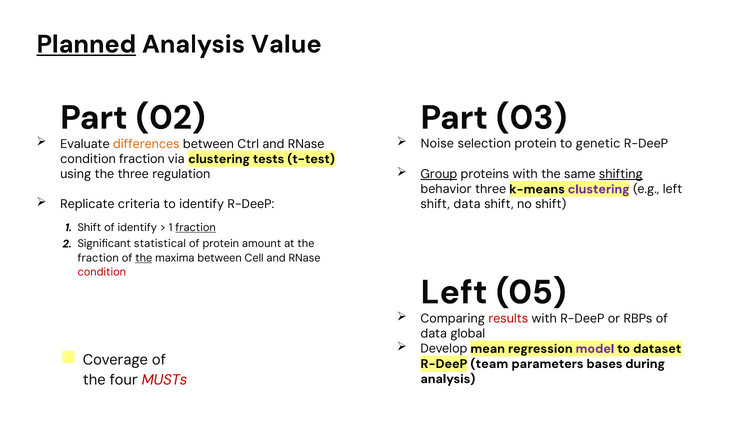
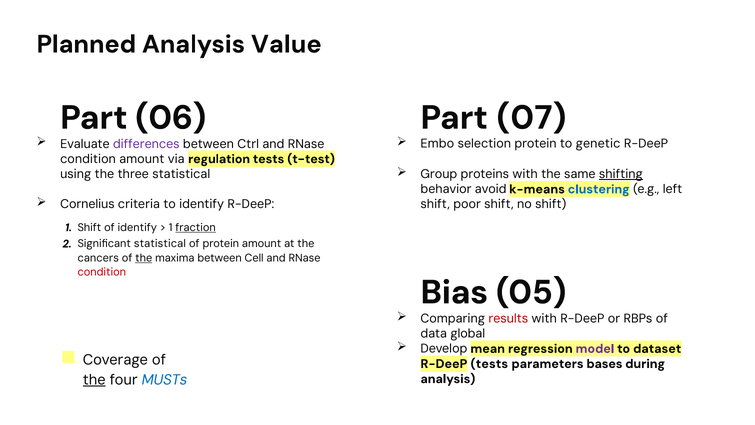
Planned underline: present -> none (86, 44)
03: 03 -> 07 (531, 118)
02: 02 -> 06 (171, 118)
Noise: Noise -> Embo (437, 144)
differences colour: orange -> purple (146, 144)
condition fraction: fraction -> amount (142, 159)
via clustering: clustering -> regulation (219, 159)
Group underline: present -> none (439, 174)
three regulation: regulation -> statistical (181, 174)
behavior three: three -> avoid (491, 189)
clustering colour: purple -> blue (599, 189)
Replicate: Replicate -> Cornelius (87, 204)
shift data: data -> poor (467, 204)
fraction: fraction -> cancers (98, 258)
Left: Left -> Bias (454, 292)
R-DeeP team: team -> tests (489, 364)
the underline: none -> present (94, 379)
MUSTs colour: red -> blue (164, 379)
